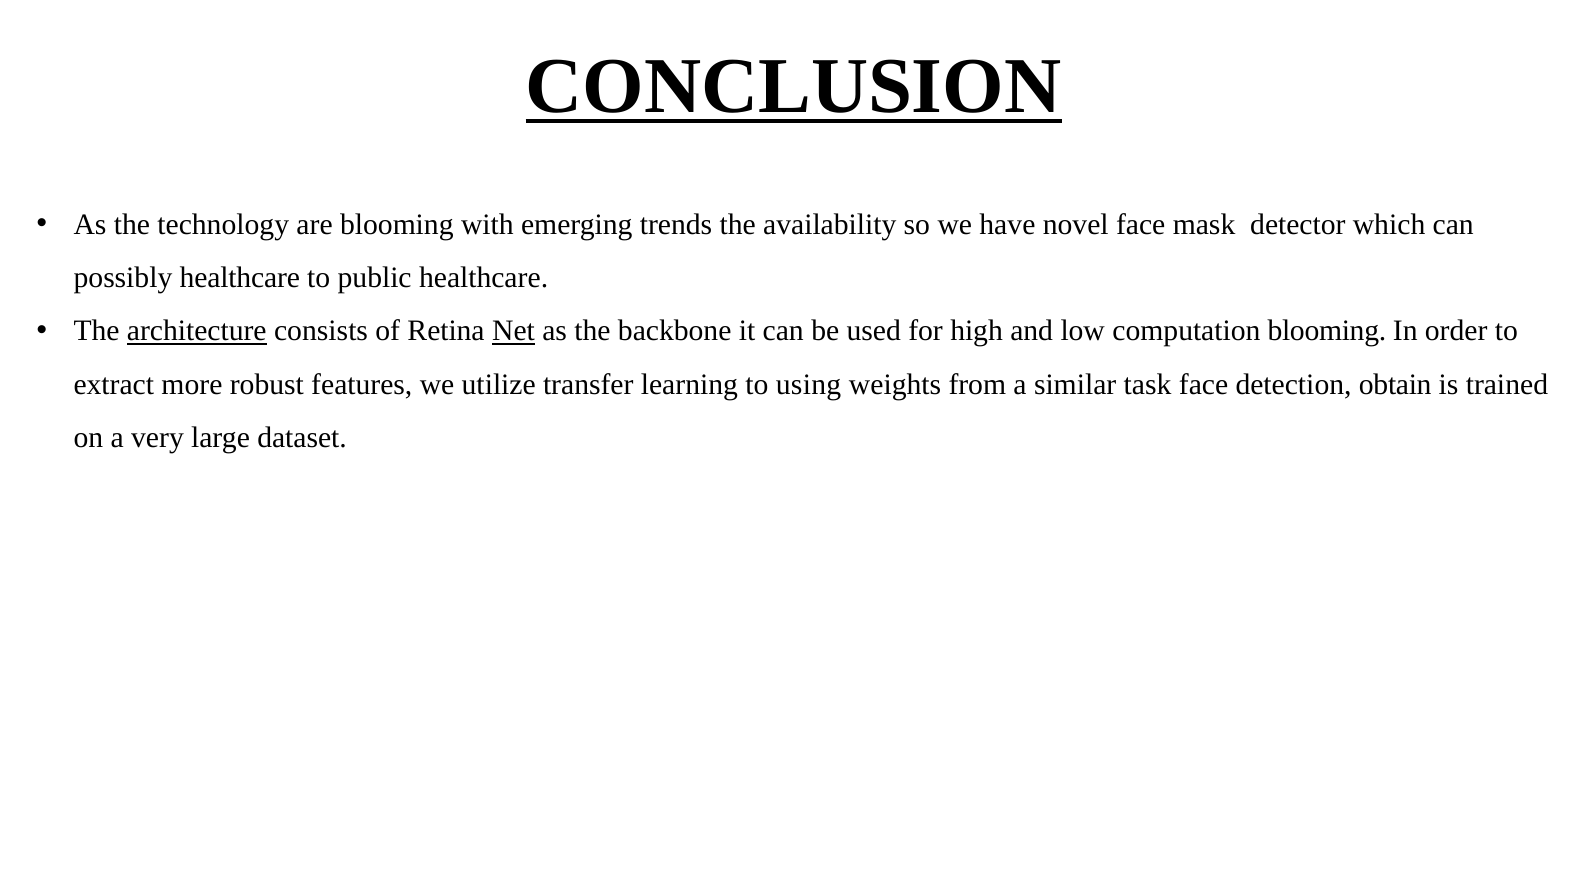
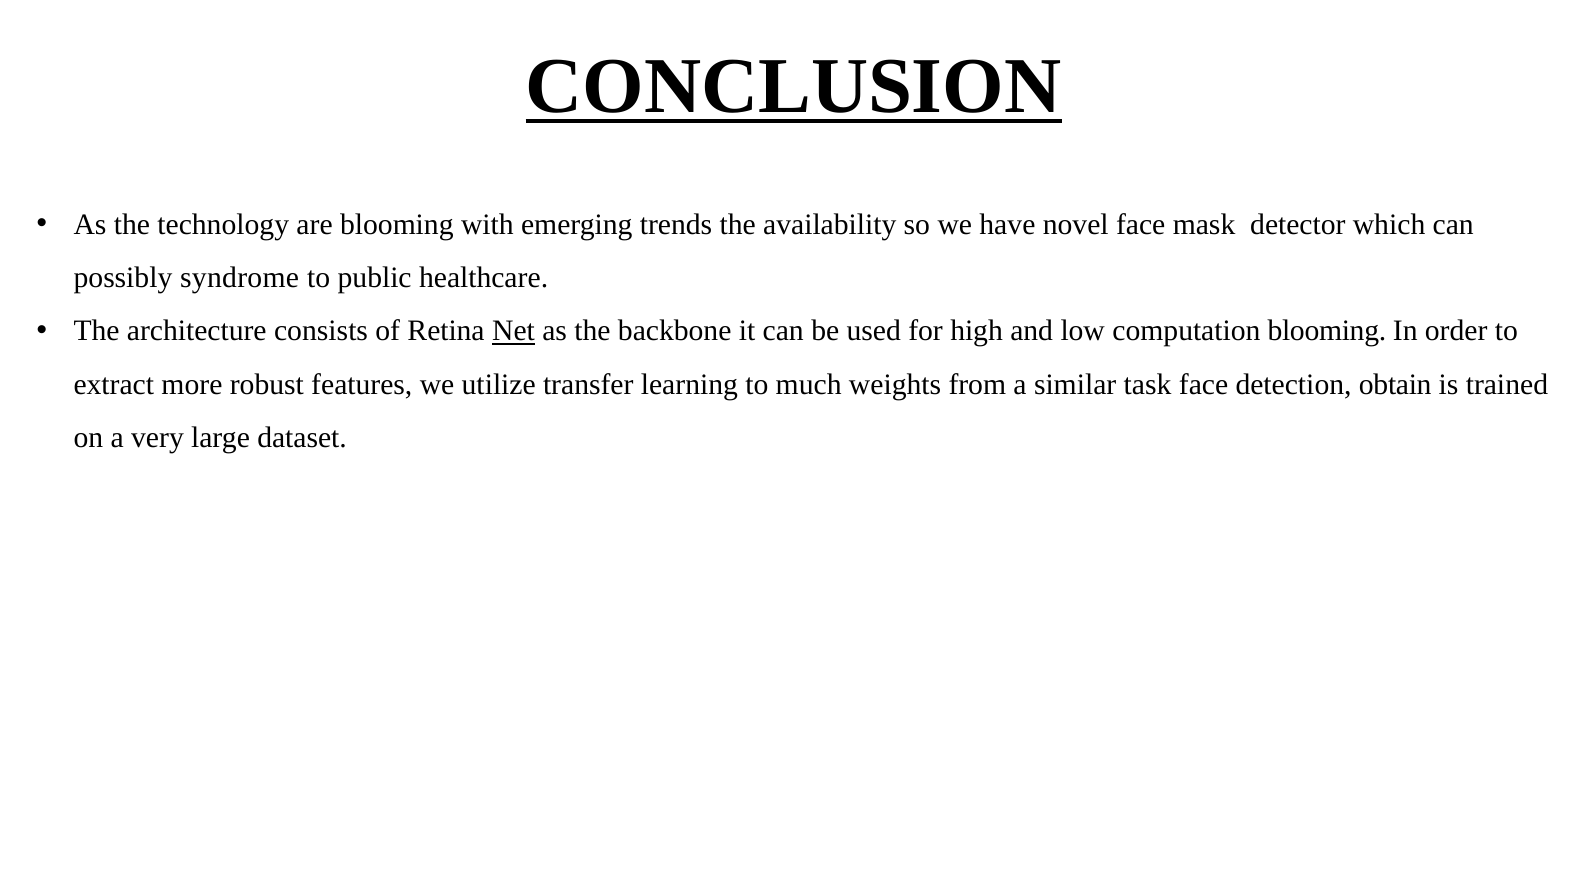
possibly healthcare: healthcare -> syndrome (240, 278)
architecture underline: present -> none (197, 331)
using: using -> much (809, 385)
